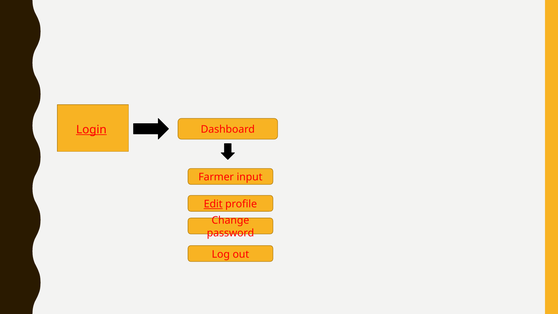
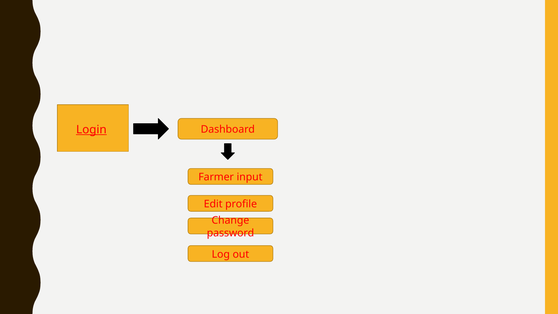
Edit underline: present -> none (213, 204)
